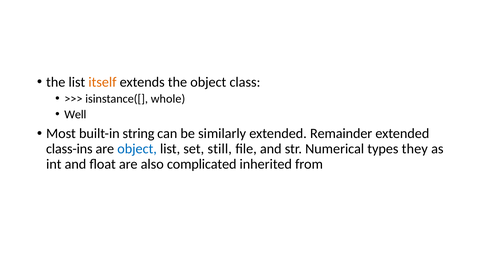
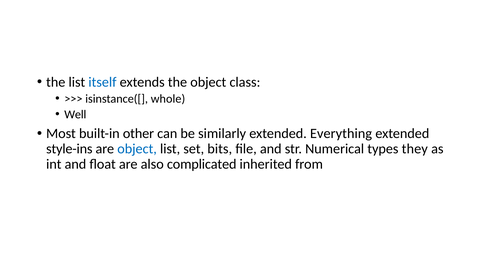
itself colour: orange -> blue (102, 82)
string: string -> other (138, 134)
Remainder: Remainder -> Everything (341, 134)
class-ins: class-ins -> style-ins (69, 149)
still: still -> bits (220, 149)
